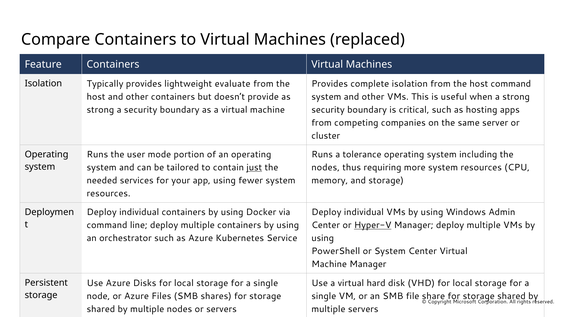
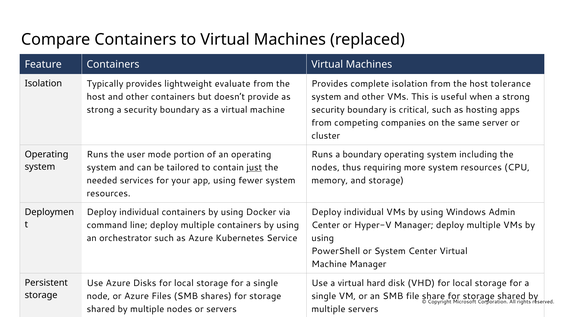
host command: command -> tolerance (511, 84)
a tolerance: tolerance -> boundary (362, 154)
Hyper-V underline: present -> none (373, 225)
